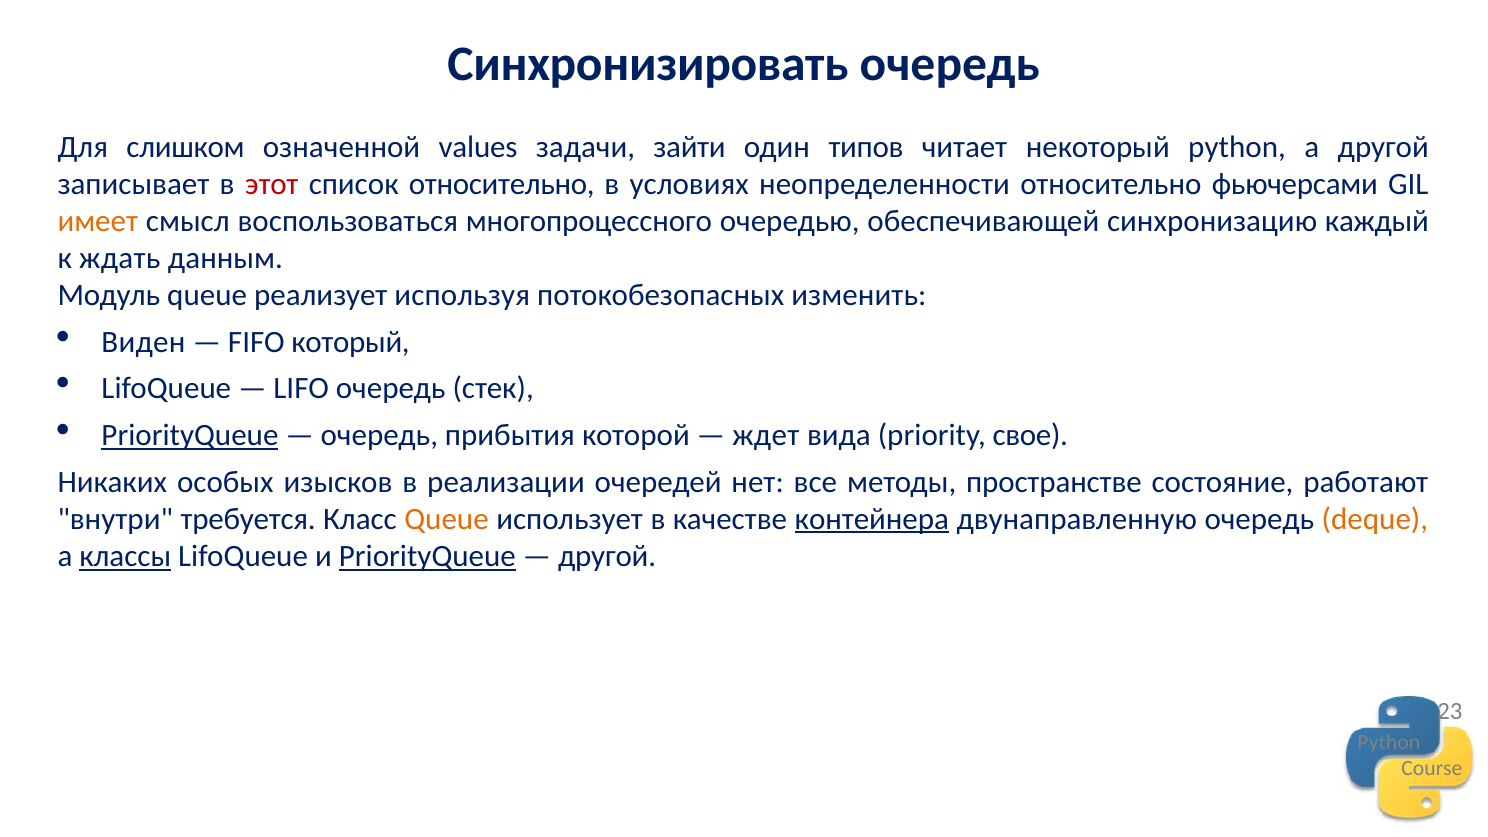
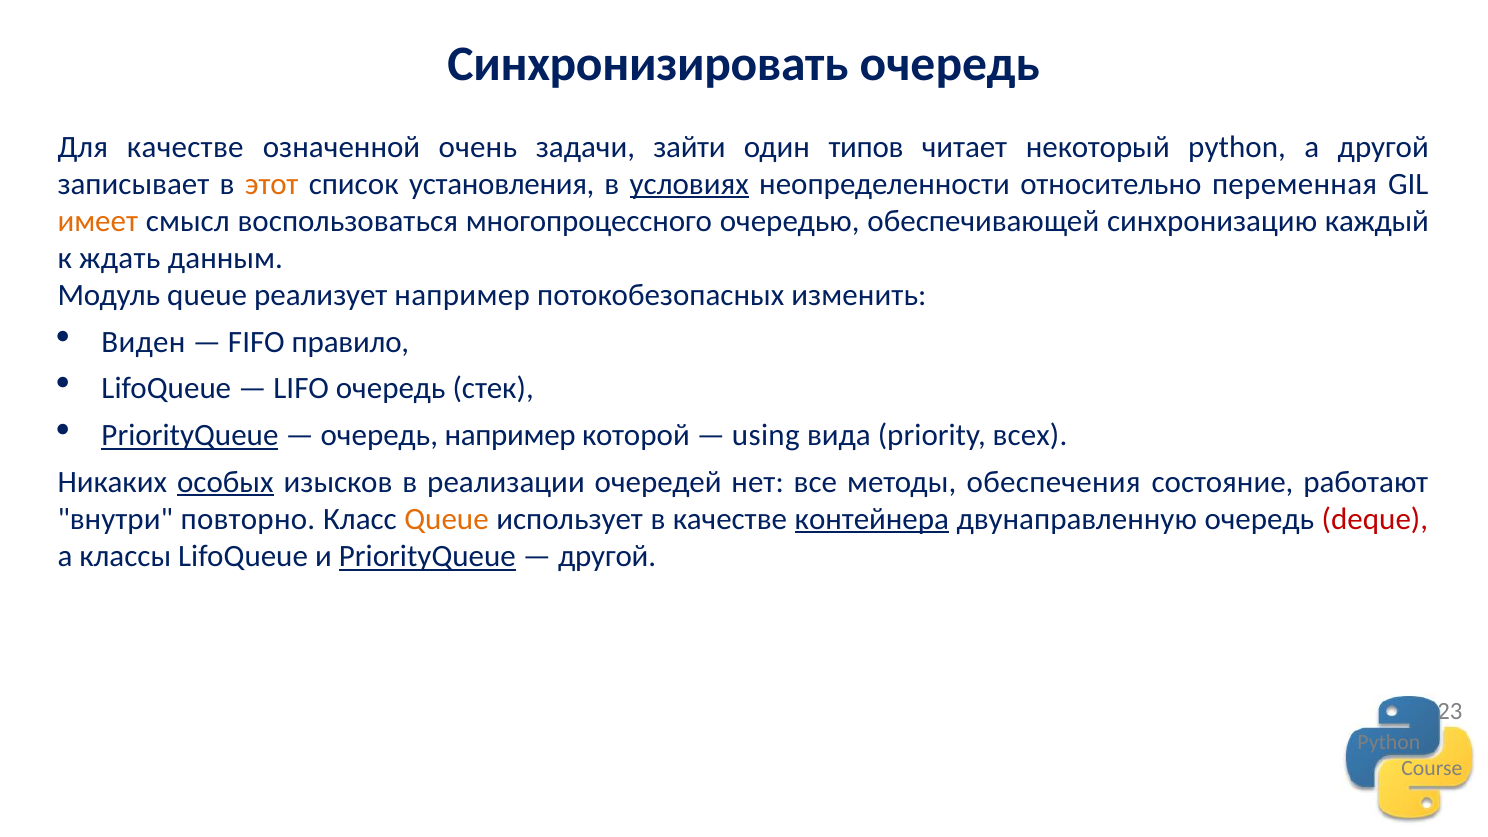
Для слишком: слишком -> качестве (185, 147)
values: values -> очень (478, 147)
этот colour: red -> orange (272, 184)
список относительно: относительно -> установления (502, 184)
условиях underline: none -> present (689, 184)
фьючерсами: фьючерсами -> переменная (1295, 184)
реализует используя: используя -> например (462, 296)
который: который -> правило (350, 342)
очередь прибытия: прибытия -> например (510, 435)
ждет: ждет -> using (766, 435)
свое: свое -> всех (1030, 435)
особых underline: none -> present (225, 482)
пространстве: пространстве -> обеспечения (1054, 482)
требуется: требуется -> повторно (248, 519)
deque colour: orange -> red (1375, 519)
классы underline: present -> none (125, 556)
